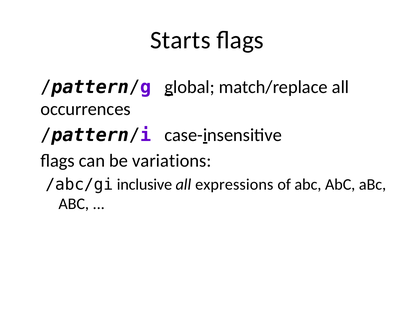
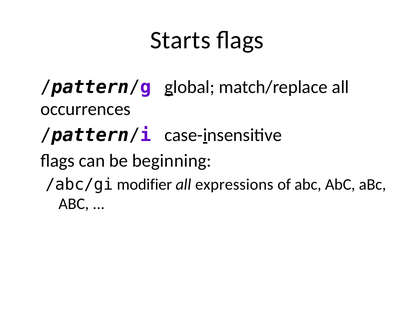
variations: variations -> beginning (172, 160)
inclusive: inclusive -> modifier (144, 184)
